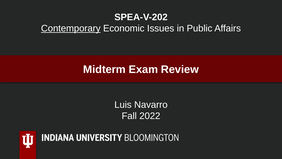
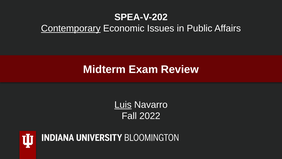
Luis underline: none -> present (123, 105)
